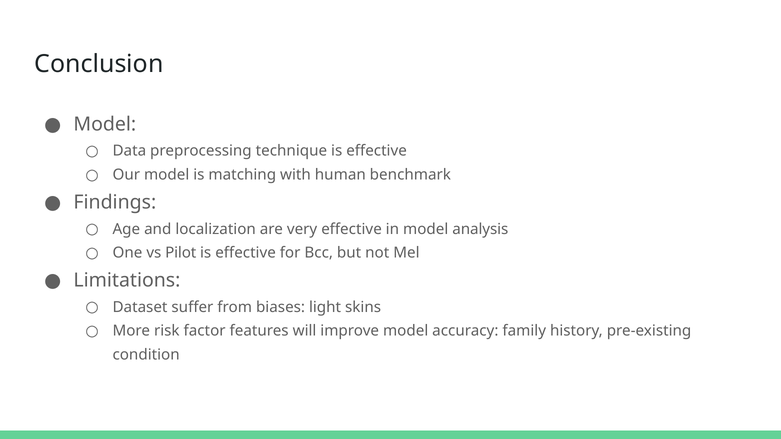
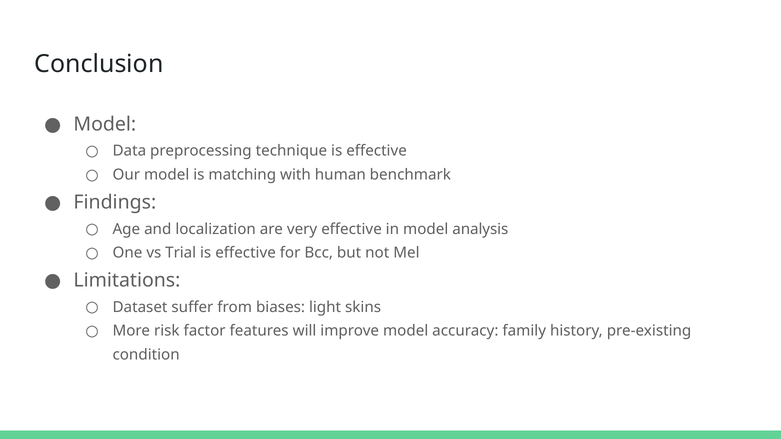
Pilot: Pilot -> Trial (181, 253)
